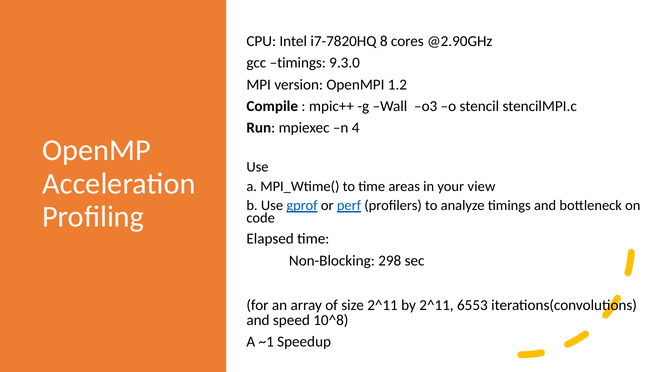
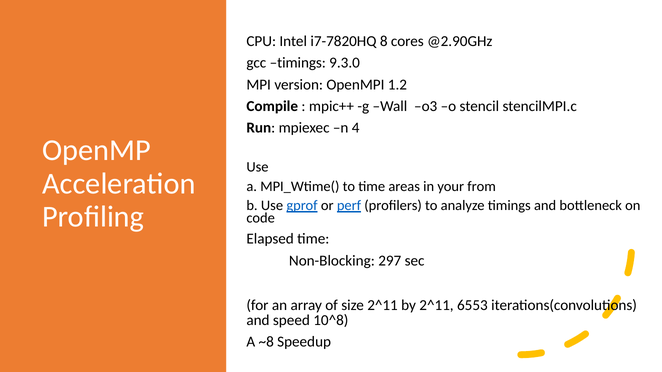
view: view -> from (482, 187)
298: 298 -> 297 (390, 261)
~1: ~1 -> ~8 (266, 342)
